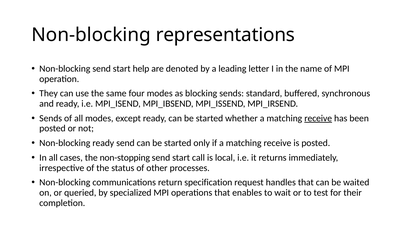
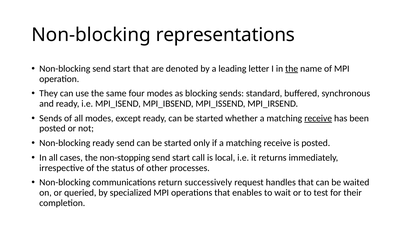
start help: help -> that (141, 69)
the underline: none -> present (292, 69)
specification: specification -> successively (208, 182)
